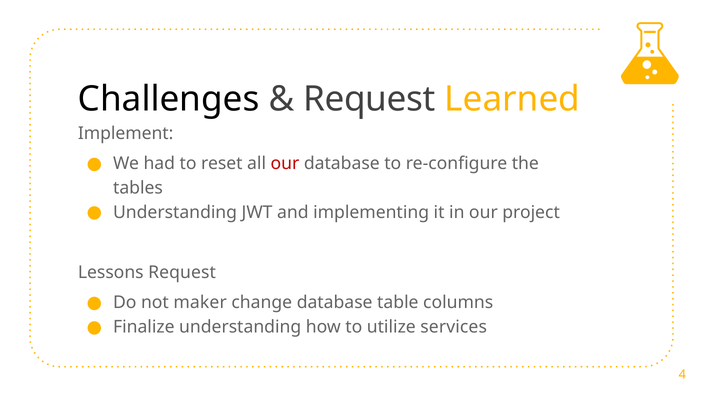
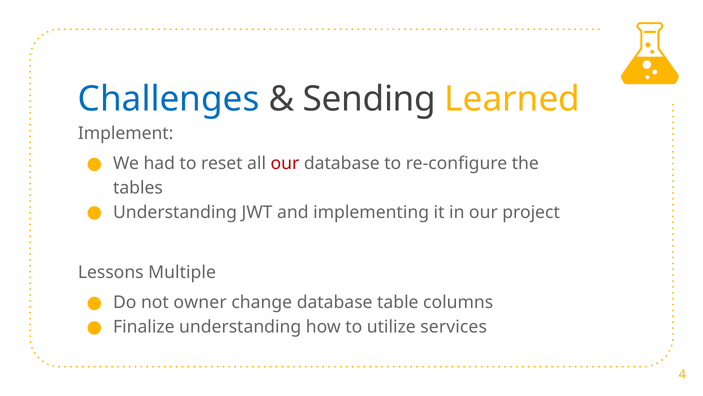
Challenges colour: black -> blue (169, 99)
Request: Request -> Sending (369, 99)
Lessons Request: Request -> Multiple (182, 272)
maker: maker -> owner (200, 302)
